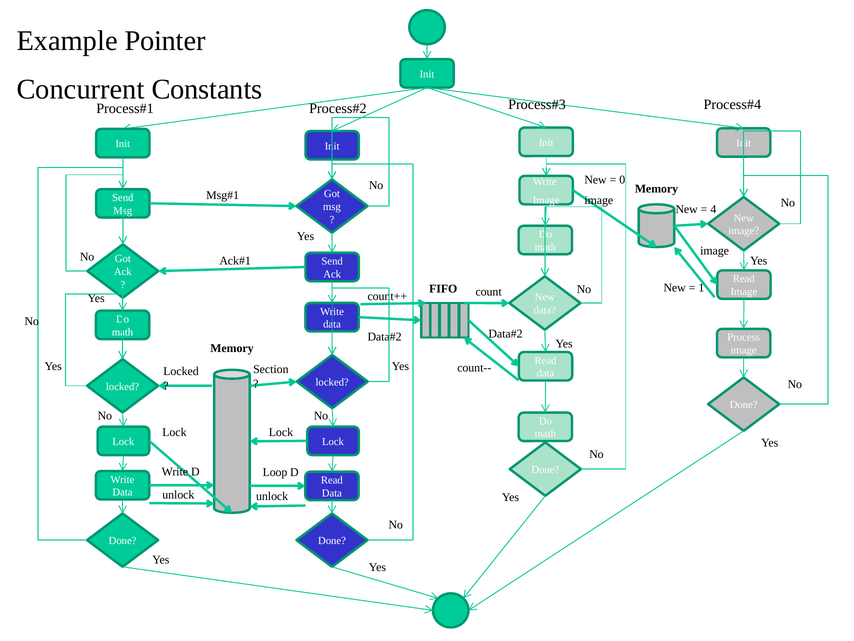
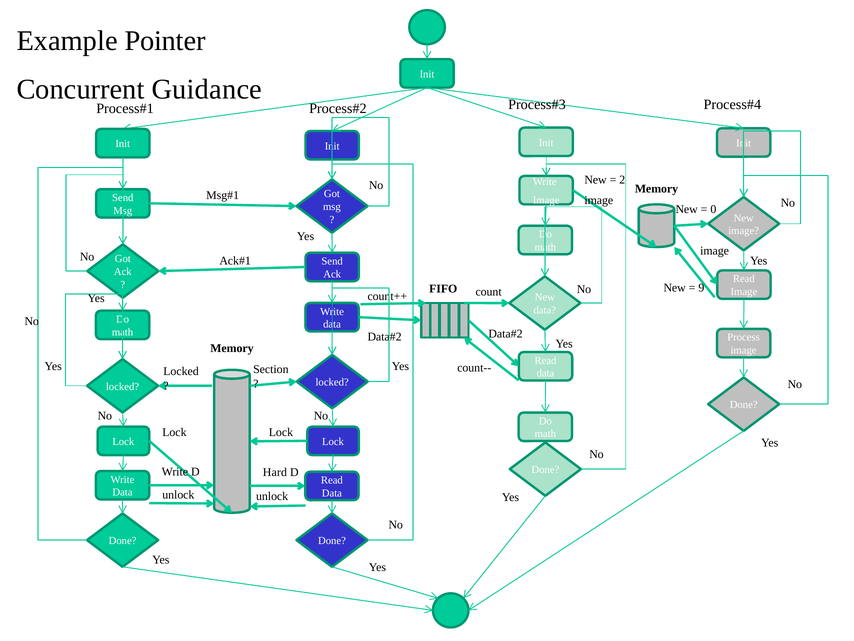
Constants: Constants -> Guidance (207, 89)
0: 0 -> 2 (622, 180)
4: 4 -> 0 (713, 209)
1: 1 -> 9 (701, 288)
Loop: Loop -> Hard (275, 472)
